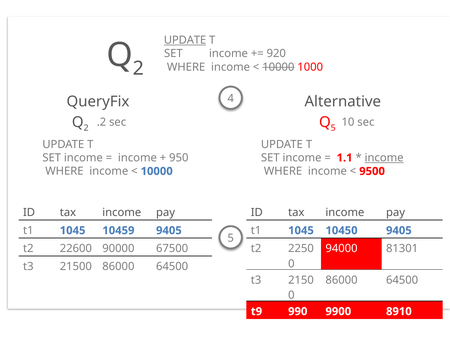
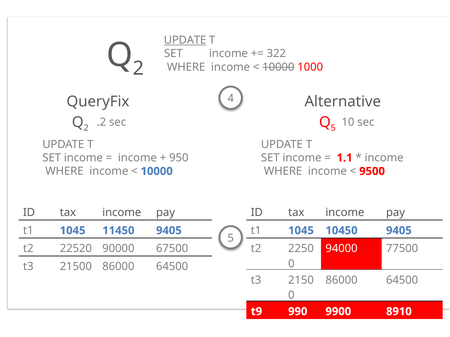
920: 920 -> 322 (276, 54)
income underline: present -> none (384, 158)
10459: 10459 -> 11450 (118, 231)
22600: 22600 -> 22520 (76, 249)
81301: 81301 -> 77500 (402, 249)
